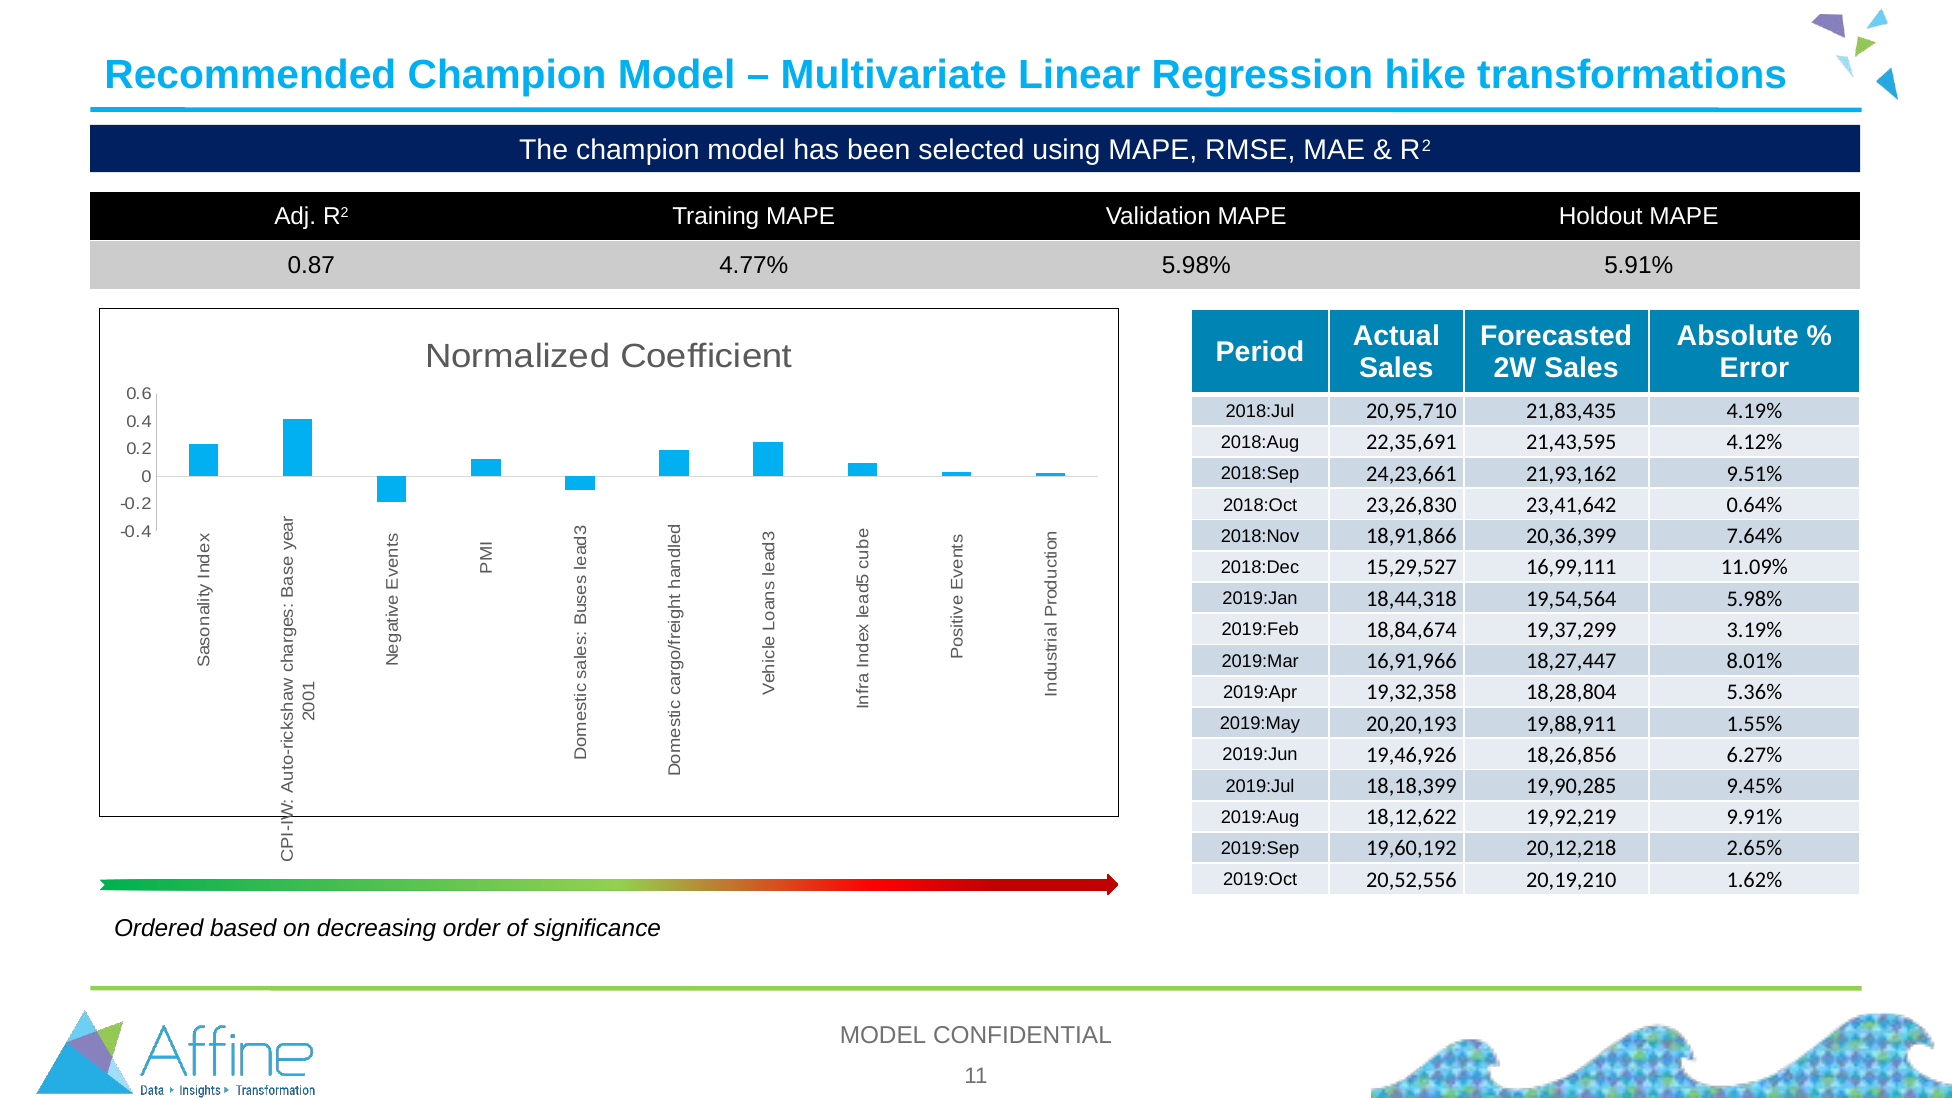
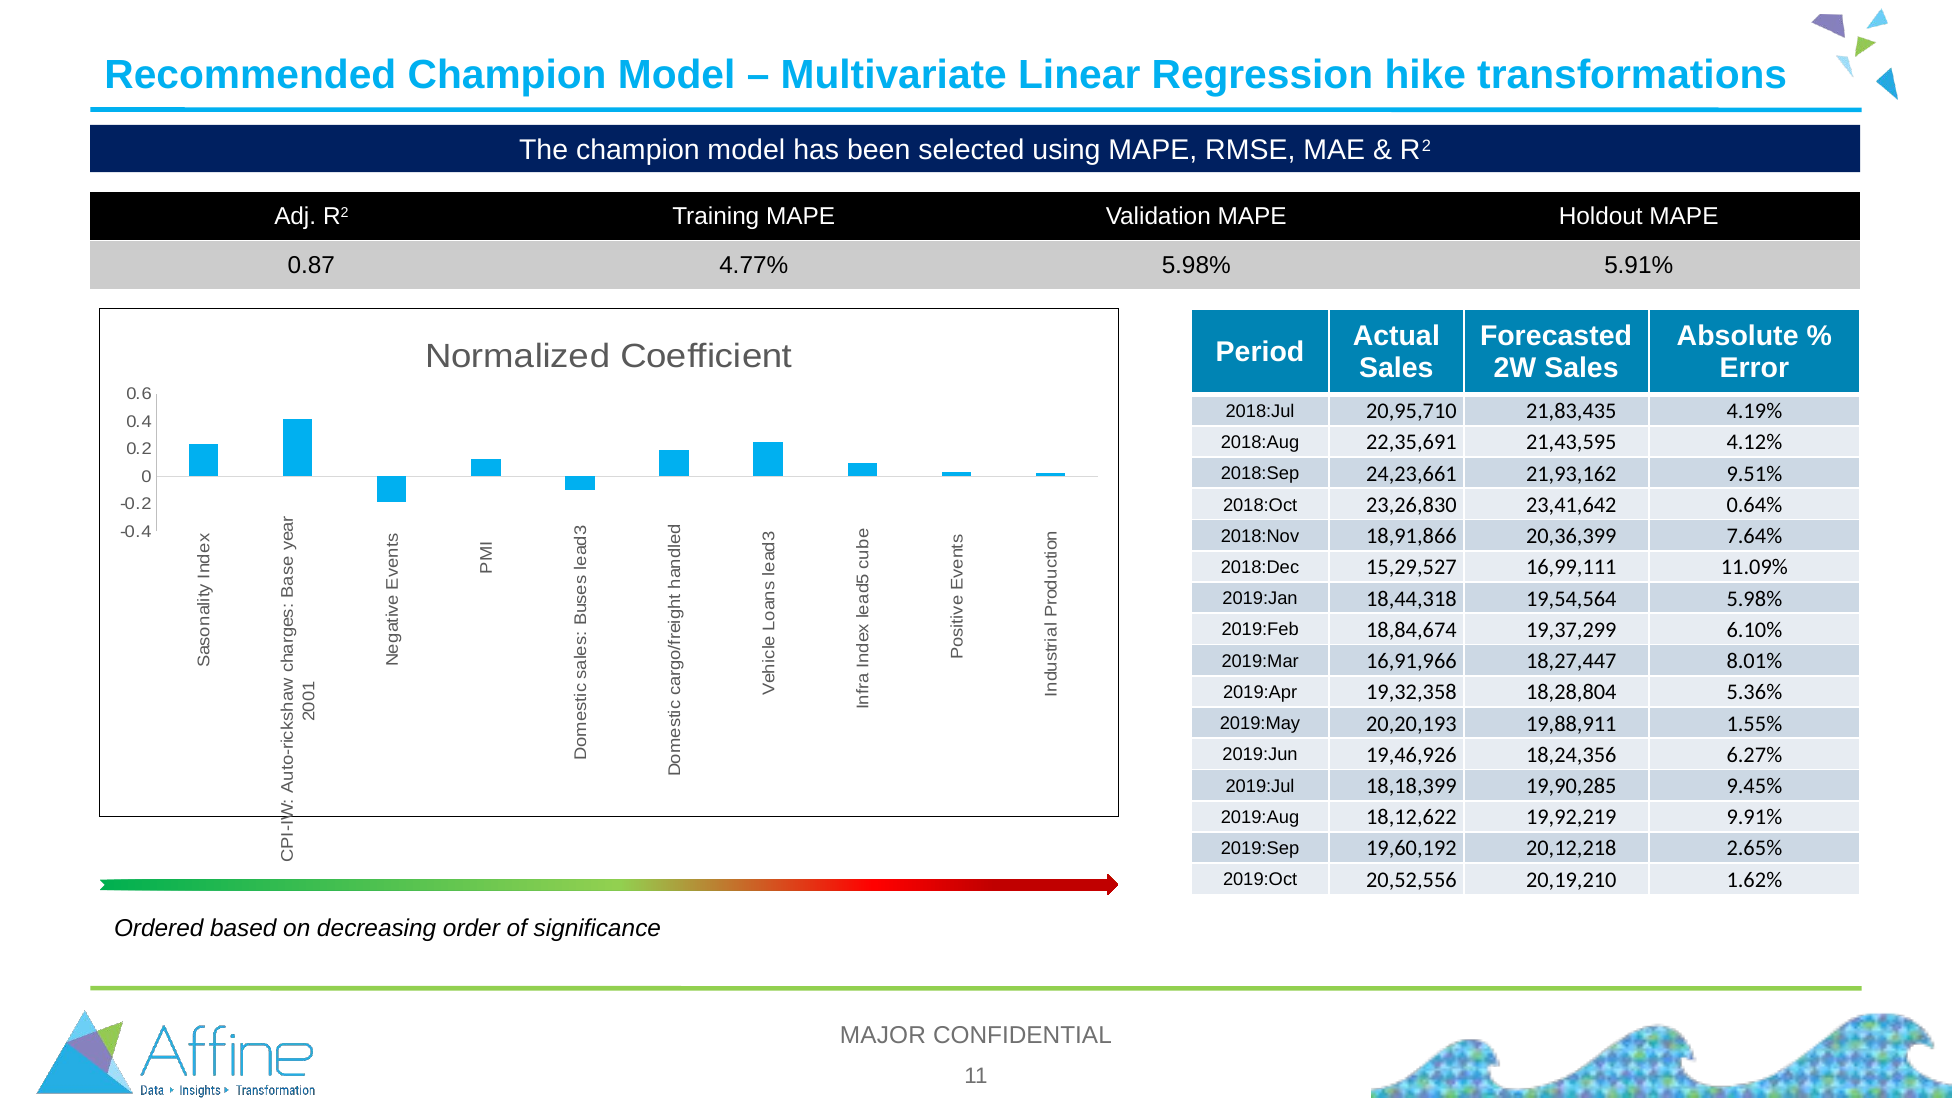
3.19%: 3.19% -> 6.10% (1754, 630)
18,26,856: 18,26,856 -> 18,24,356 (1571, 755)
MODEL: MODEL -> MAJOR (883, 1036)
